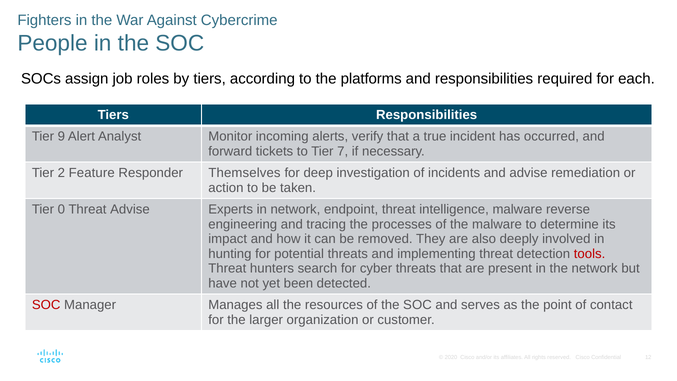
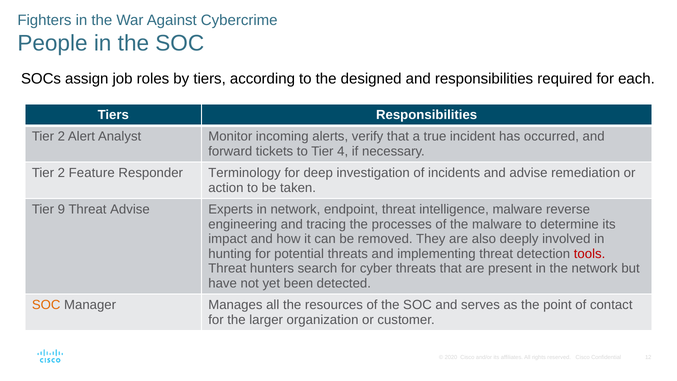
platforms: platforms -> designed (371, 79)
9: 9 -> 2 (61, 137)
7: 7 -> 4 (343, 151)
Themselves: Themselves -> Terminology (245, 173)
0: 0 -> 9 (61, 209)
SOC colour: red -> orange (46, 305)
